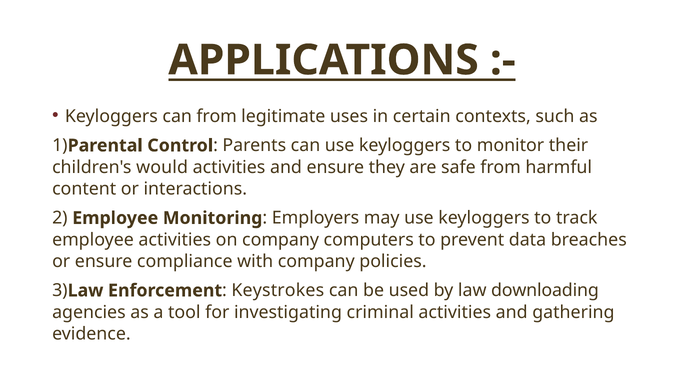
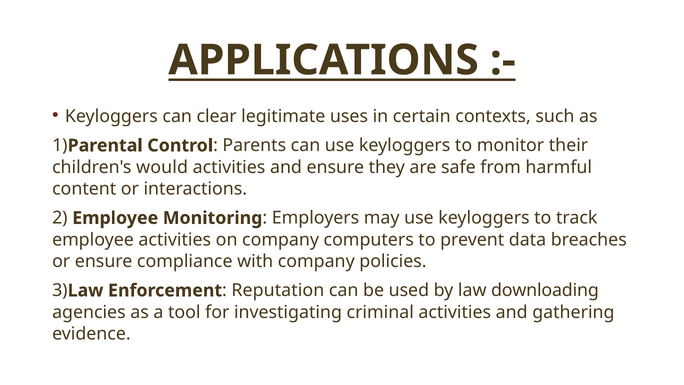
can from: from -> clear (217, 117)
Keystrokes: Keystrokes -> Reputation (278, 290)
